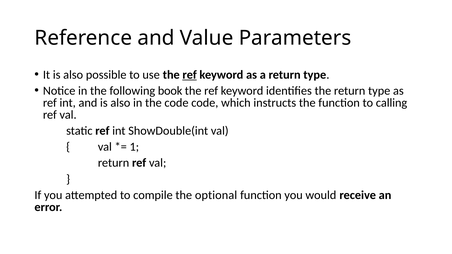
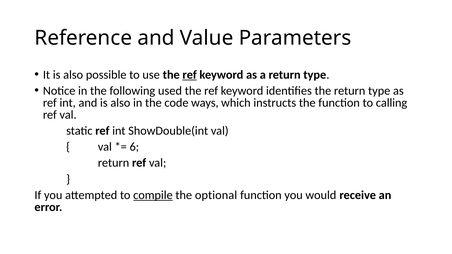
book: book -> used (170, 91)
code code: code -> ways (205, 103)
1: 1 -> 6 (134, 147)
compile underline: none -> present (153, 195)
